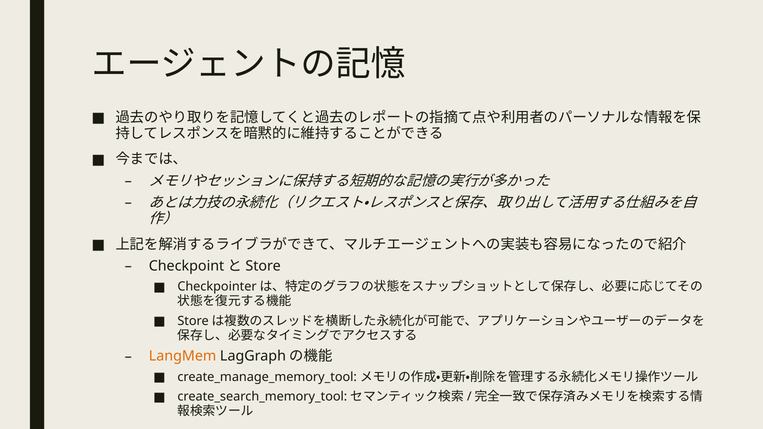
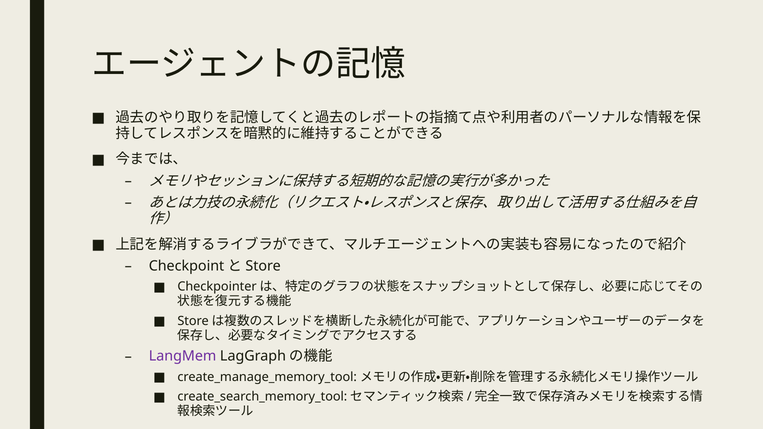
LangMem colour: orange -> purple (183, 356)
